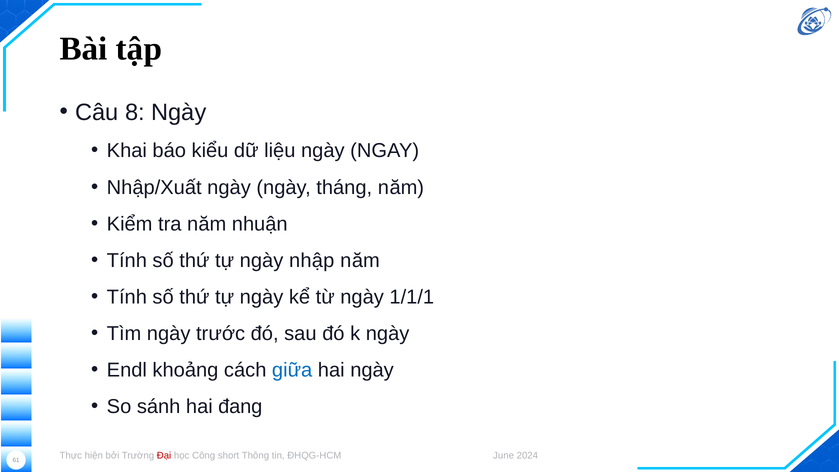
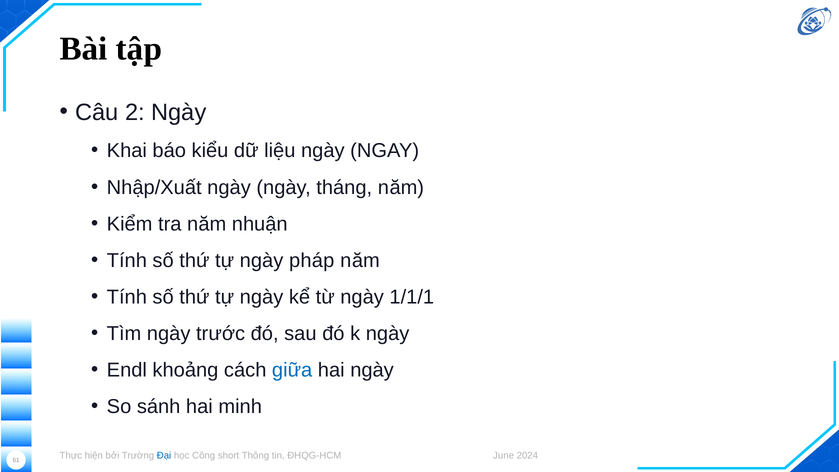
8: 8 -> 2 (135, 112)
nhập: nhập -> pháp (312, 261)
đang: đang -> minh (240, 407)
Đại colour: red -> blue (164, 455)
